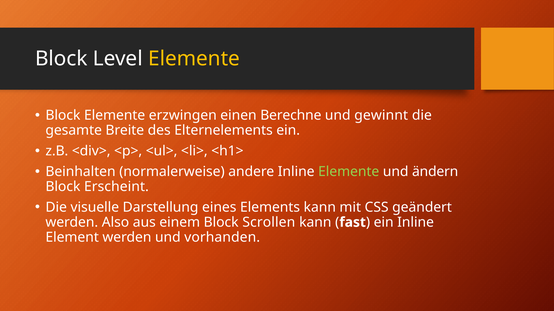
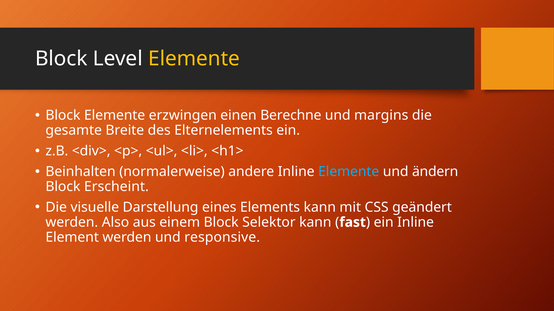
gewinnt: gewinnt -> margins (381, 116)
Elemente colour: light green -> light blue (349, 172)
Scrollen: Scrollen -> Selektor (269, 223)
vorhanden: vorhanden -> responsive (222, 238)
